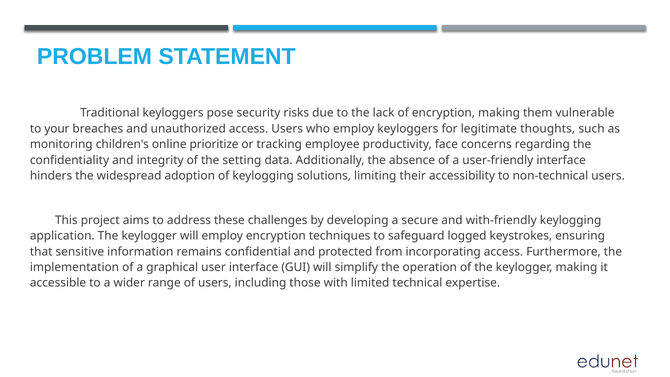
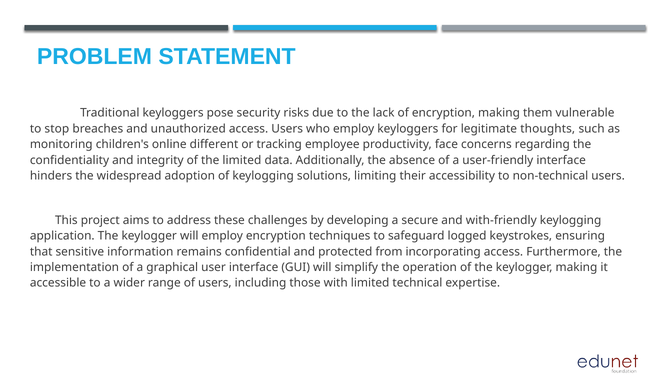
your: your -> stop (57, 129)
prioritize: prioritize -> different (214, 144)
the setting: setting -> limited (242, 160)
